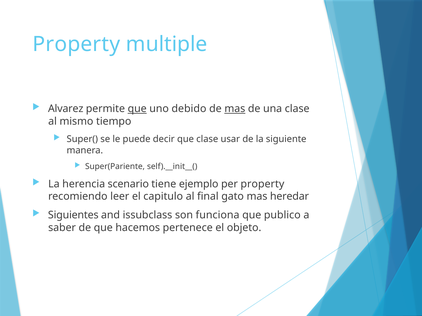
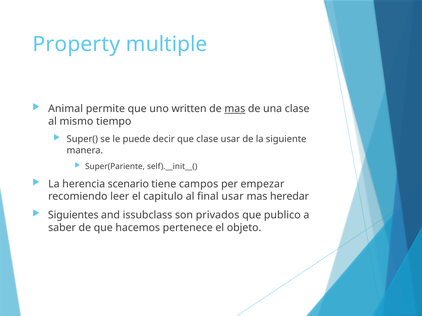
Alvarez: Alvarez -> Animal (66, 109)
que underline: present -> none (137, 109)
debido: debido -> written (189, 109)
ejemplo: ejemplo -> campos (199, 184)
per property: property -> empezar (262, 184)
final gato: gato -> usar (233, 197)
funciona: funciona -> privados (218, 215)
